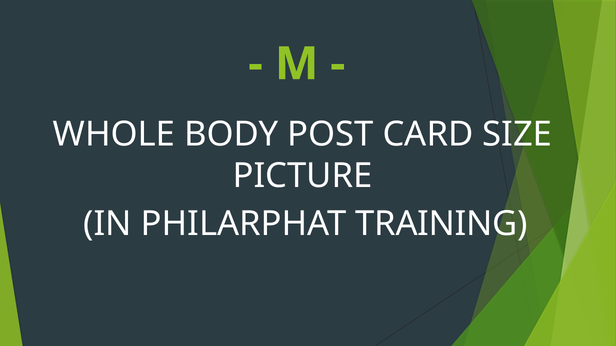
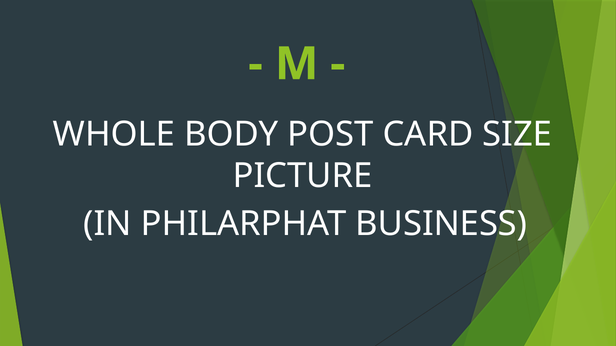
TRAINING: TRAINING -> BUSINESS (441, 224)
